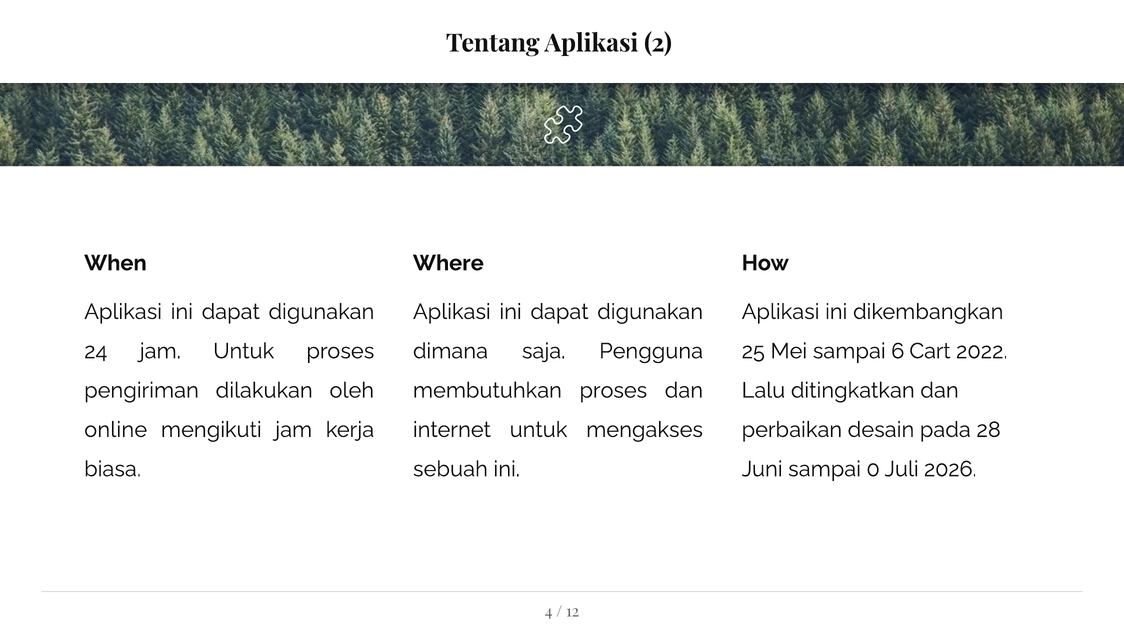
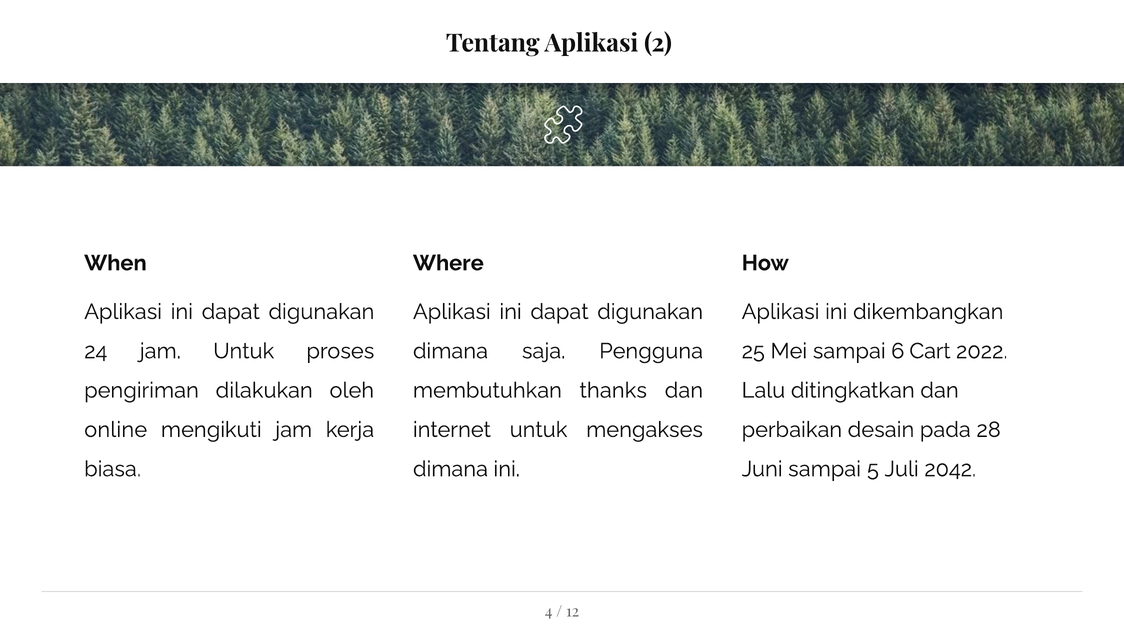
membutuhkan proses: proses -> thanks (613, 391)
sebuah: sebuah -> dimana (450, 469)
0: 0 -> 5 (873, 469)
2026: 2026 -> 2042 (950, 469)
